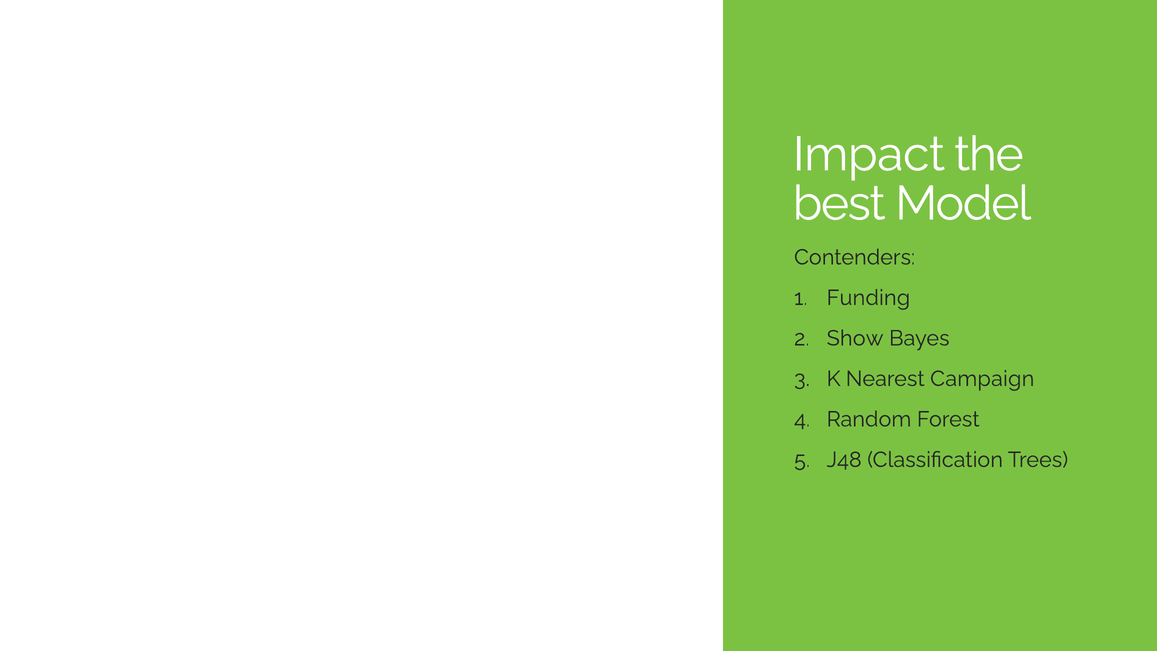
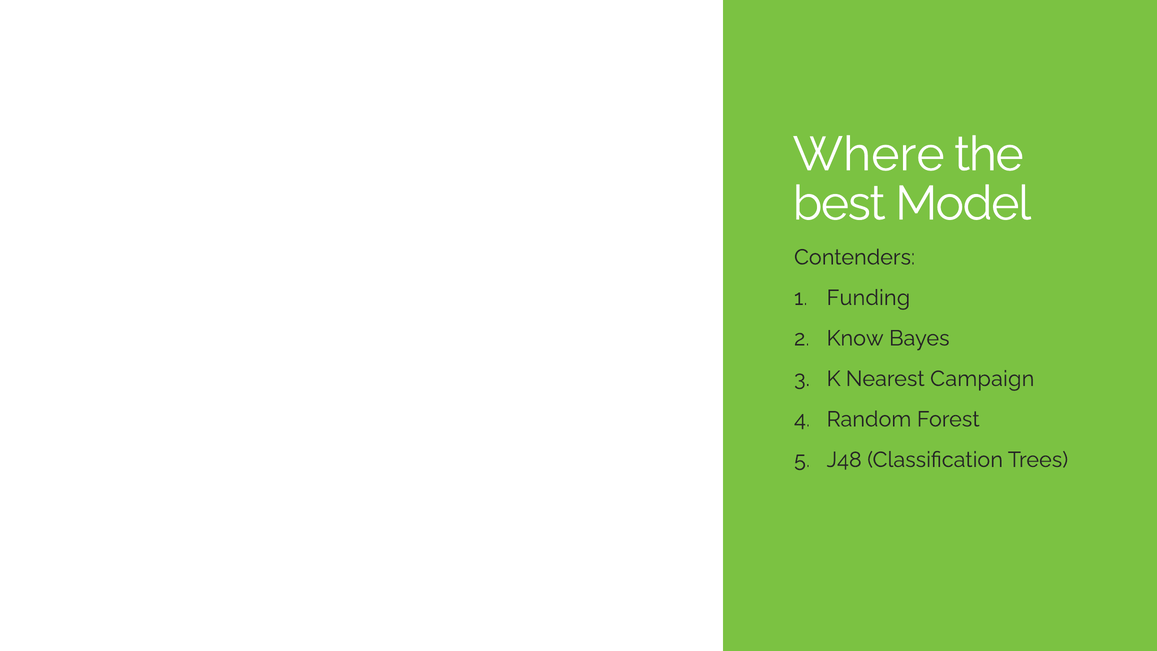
Impact: Impact -> Where (869, 154)
Show: Show -> Know (855, 338)
